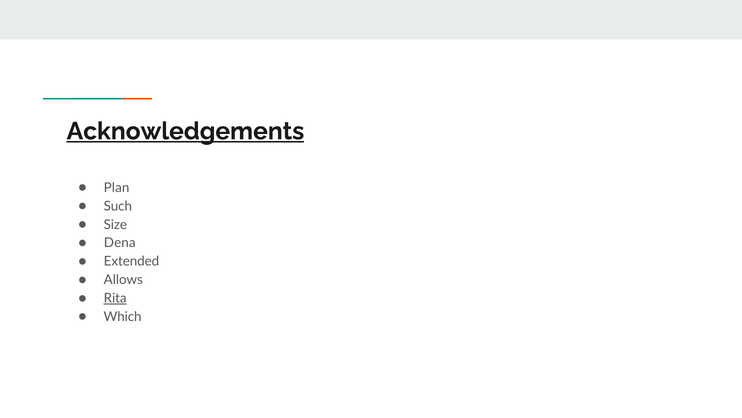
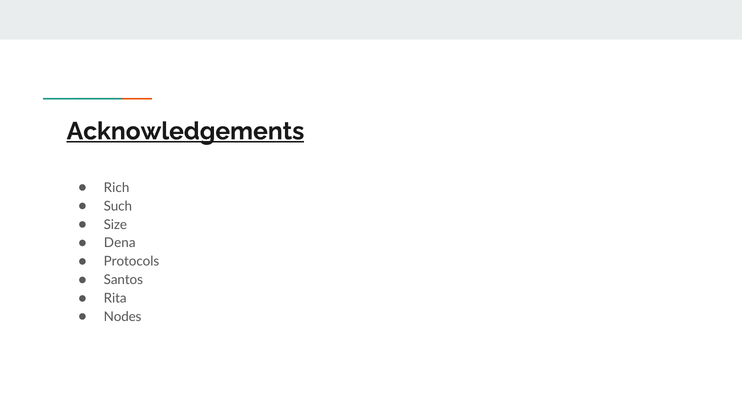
Plan: Plan -> Rich (117, 187)
Extended: Extended -> Protocols (131, 261)
Allows: Allows -> Santos (123, 279)
Rita underline: present -> none (115, 298)
Which: Which -> Nodes (123, 316)
